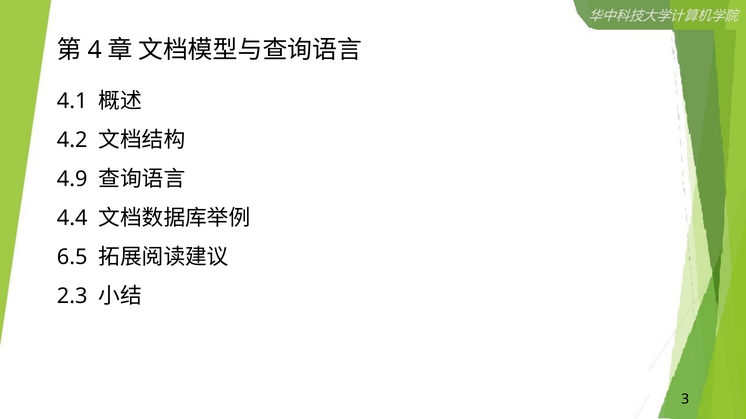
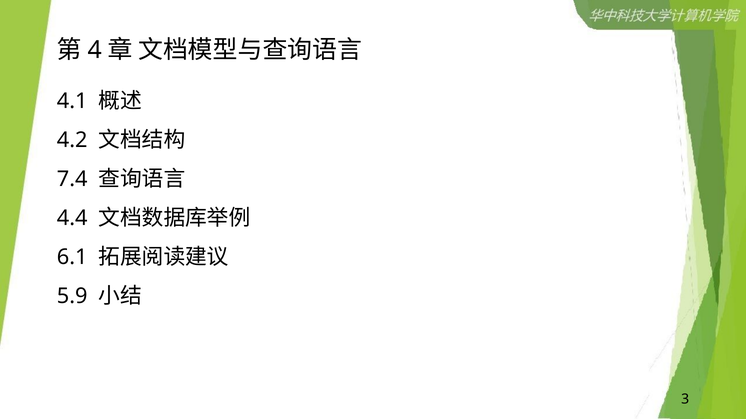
4.9: 4.9 -> 7.4 (72, 179)
6.5: 6.5 -> 6.1 (72, 257)
2.3: 2.3 -> 5.9 (72, 296)
